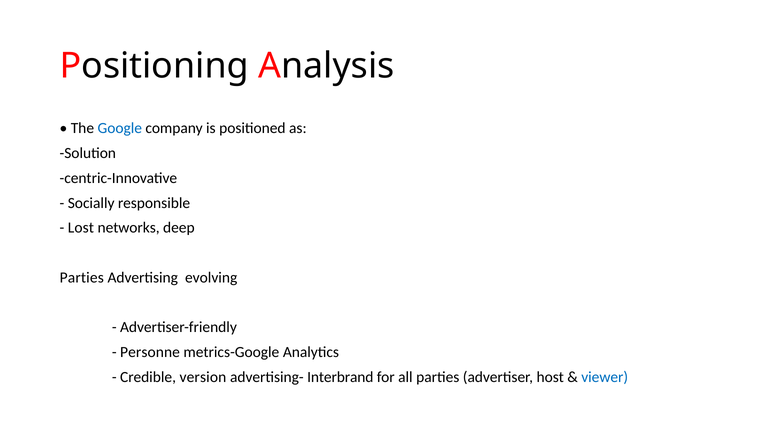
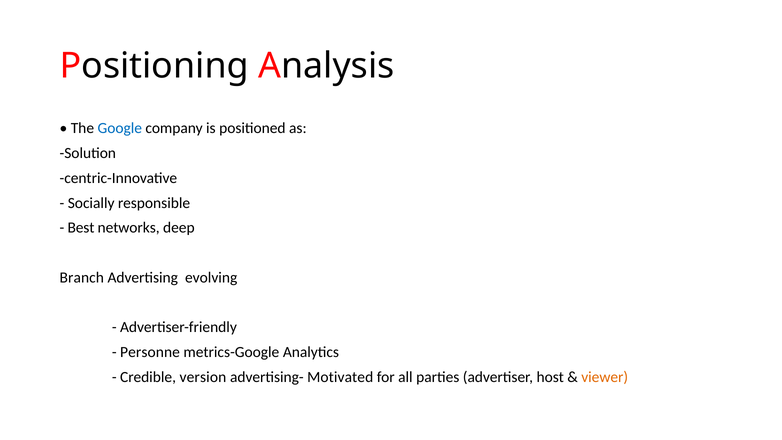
Lost: Lost -> Best (81, 228)
Parties: Parties -> Branch (82, 277)
Interbrand: Interbrand -> Motivated (340, 377)
viewer colour: blue -> orange (605, 377)
